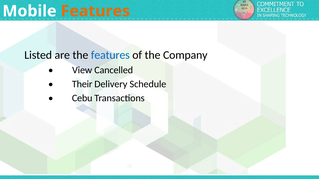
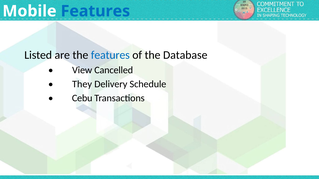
Features colour: orange -> blue (95, 11)
Company: Company -> Database (185, 55)
Their: Their -> They (82, 84)
